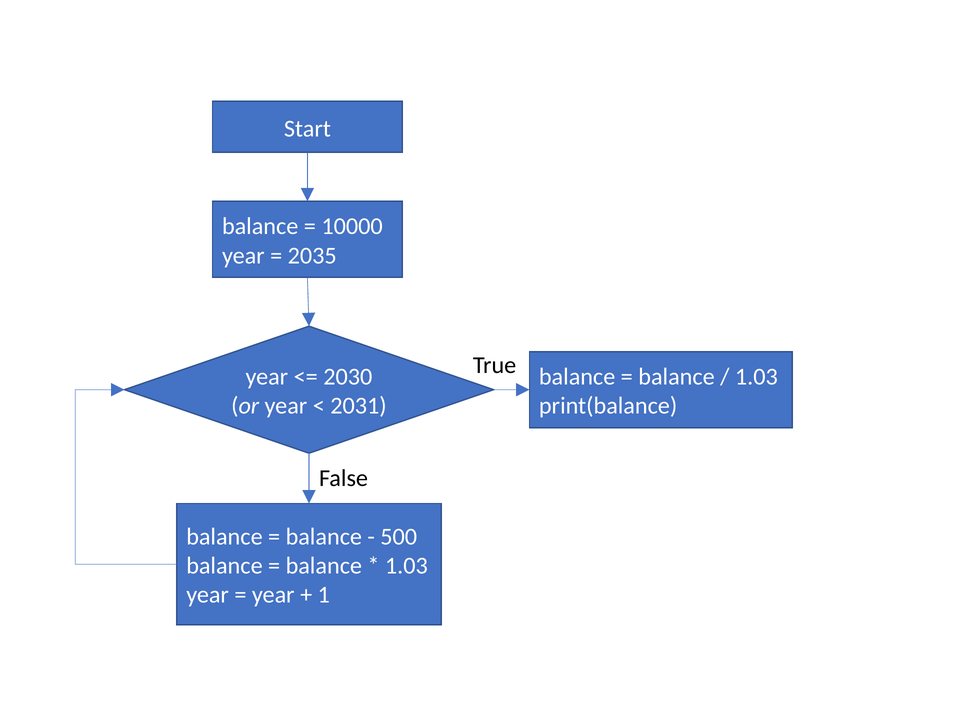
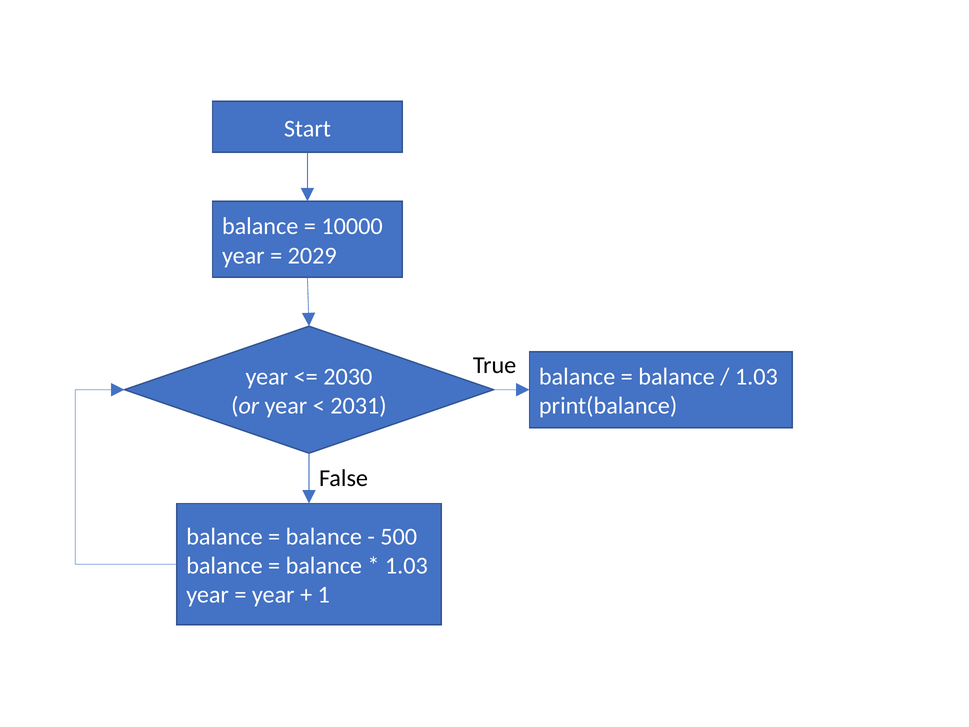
2035: 2035 -> 2029 (312, 255)
